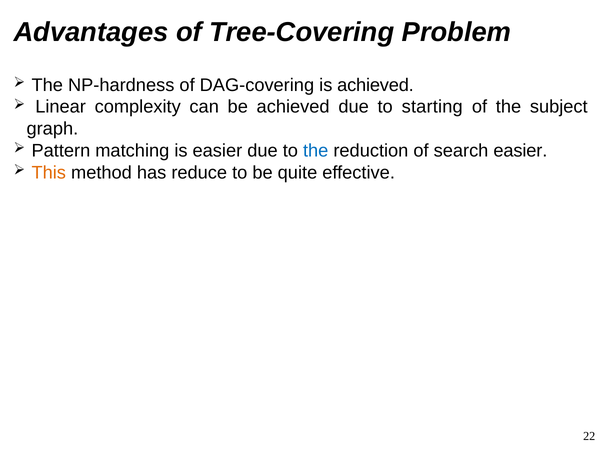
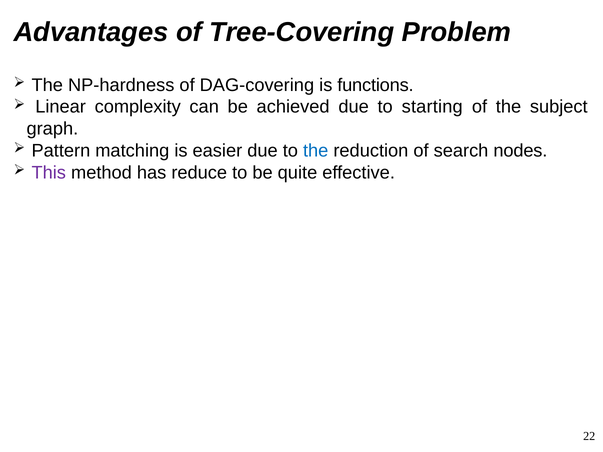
is achieved: achieved -> functions (375, 85)
search easier: easier -> nodes (520, 151)
This colour: orange -> purple (49, 173)
